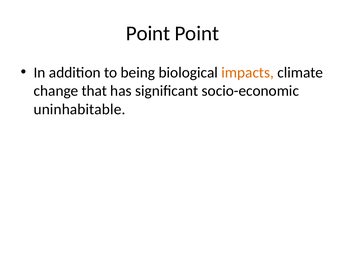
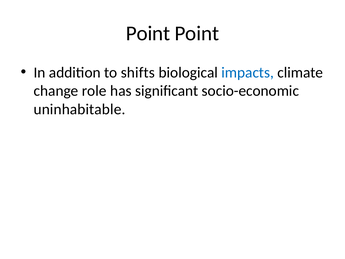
being: being -> shifts (138, 72)
impacts colour: orange -> blue (248, 72)
that: that -> role (94, 91)
